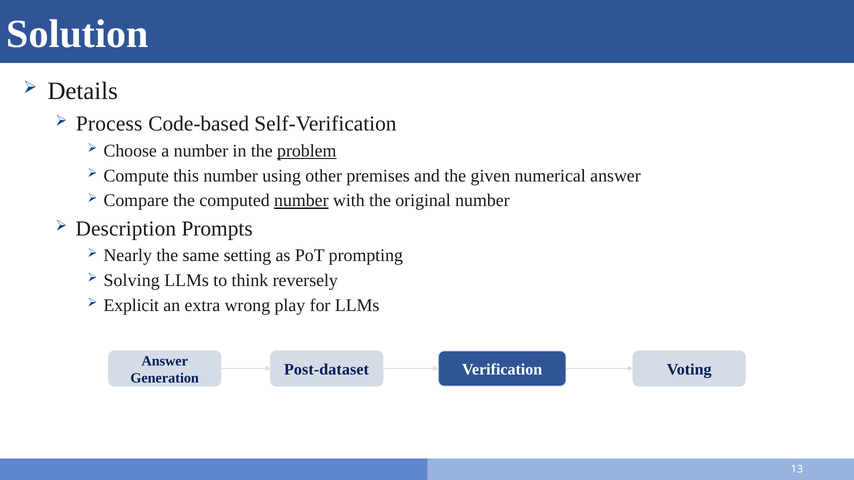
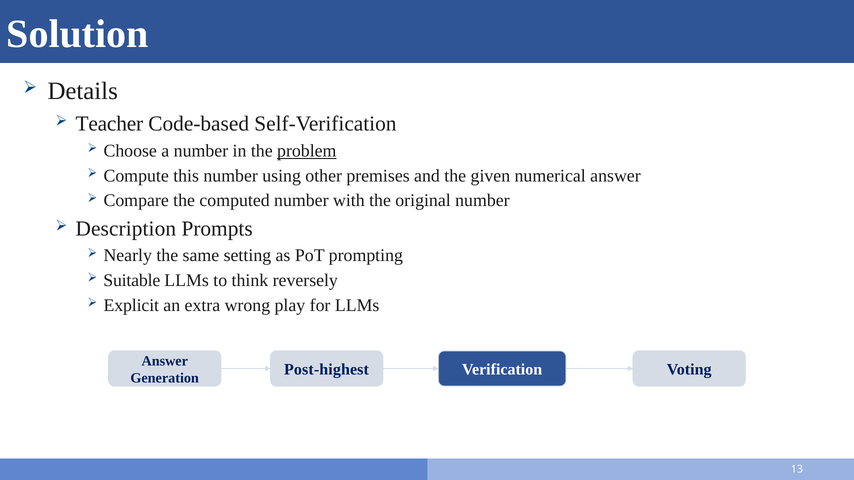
Process: Process -> Teacher (109, 124)
number underline: present -> none (301, 201)
Solving: Solving -> Suitable (132, 281)
Post-dataset: Post-dataset -> Post-highest (327, 370)
